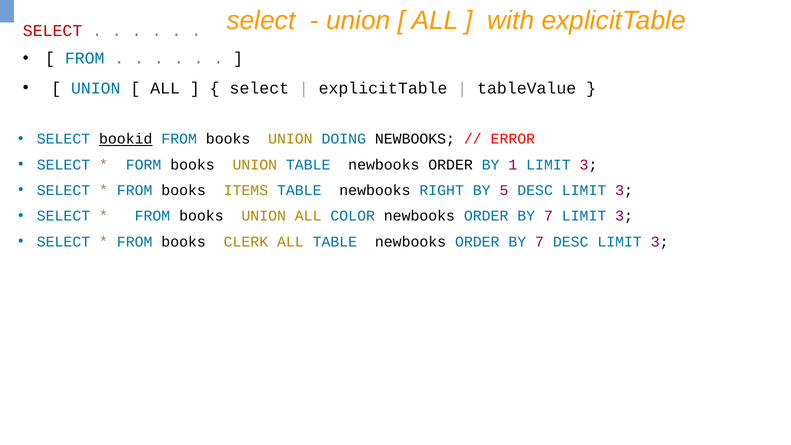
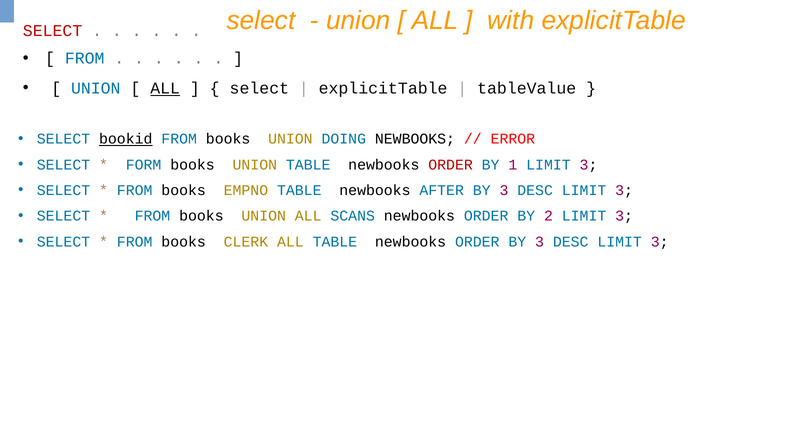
ALL underline: none -> present (165, 88)
ORDER colour: black -> red (451, 165)
ITEMS: ITEMS -> EMPNO (246, 190)
RIGHT: RIGHT -> AFTER (442, 190)
5: 5 -> 3 (504, 190)
COLOR: COLOR -> SCANS (353, 216)
7: 7 -> 2 (548, 216)
7: 7 -> 3 (540, 242)
